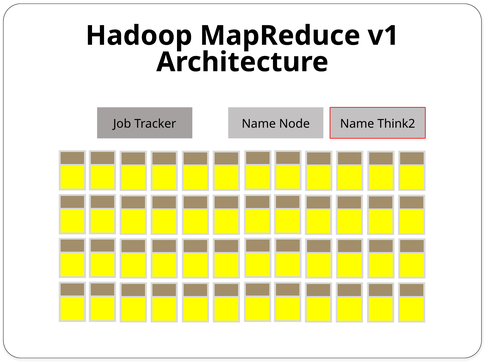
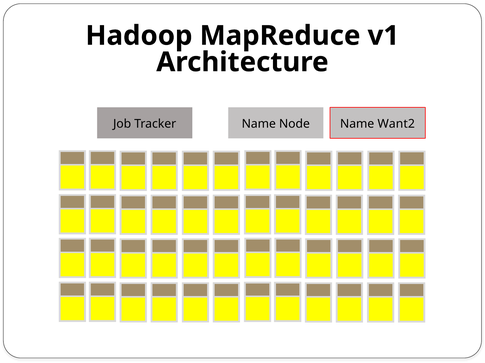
Think2: Think2 -> Want2 (396, 124)
